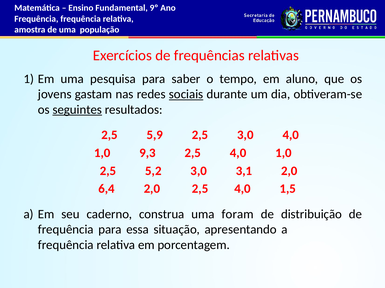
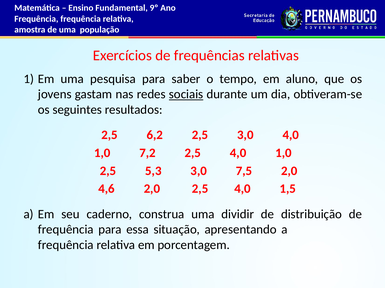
seguintes underline: present -> none (77, 110)
5,9: 5,9 -> 6,2 (155, 135)
9,3: 9,3 -> 7,2 (148, 153)
5,2: 5,2 -> 5,3 (153, 171)
3,1: 3,1 -> 7,5 (244, 171)
6,4: 6,4 -> 4,6 (107, 189)
foram: foram -> dividir (238, 215)
